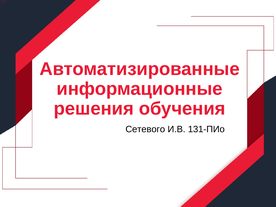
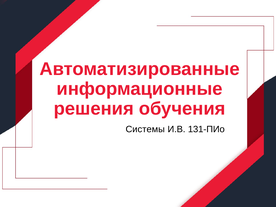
Сетевого: Сетевого -> Системы (145, 129)
